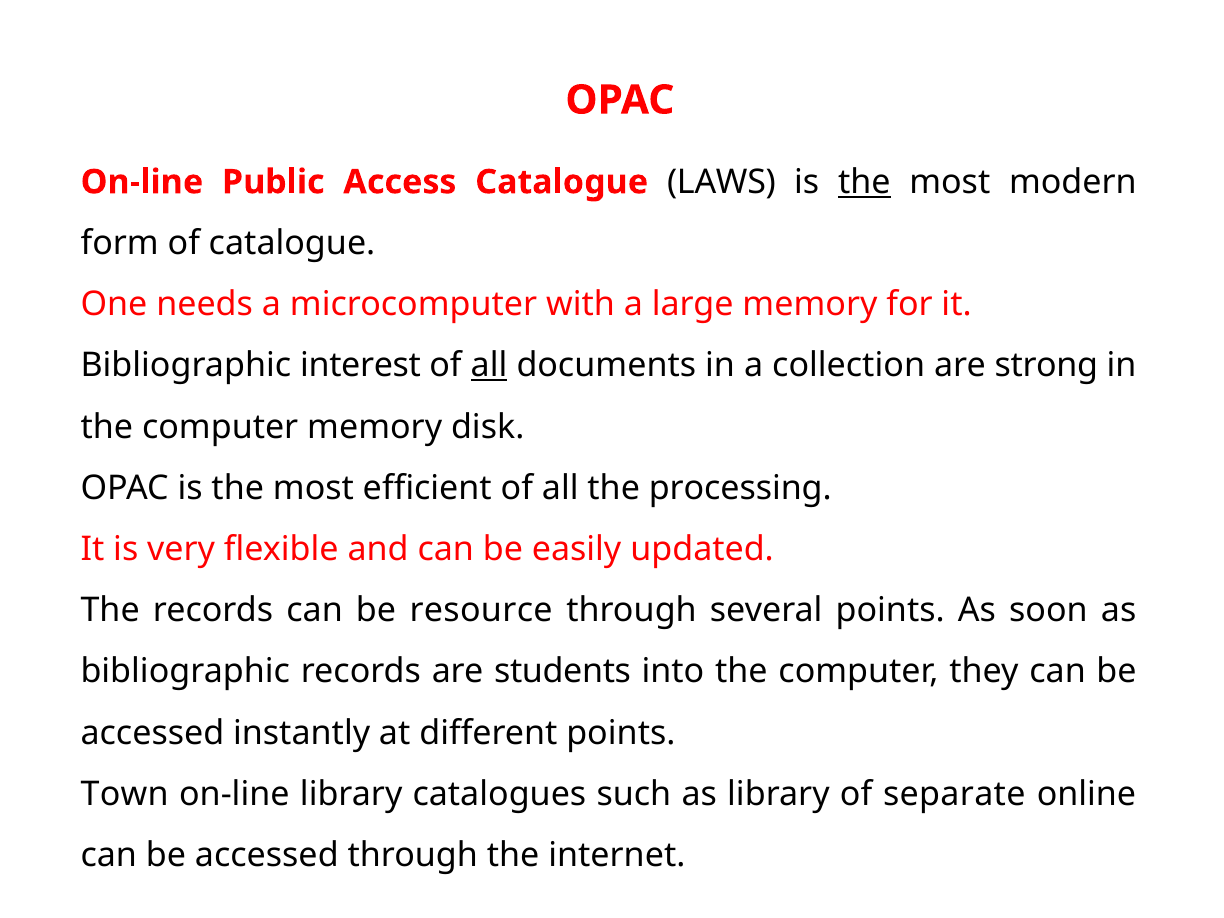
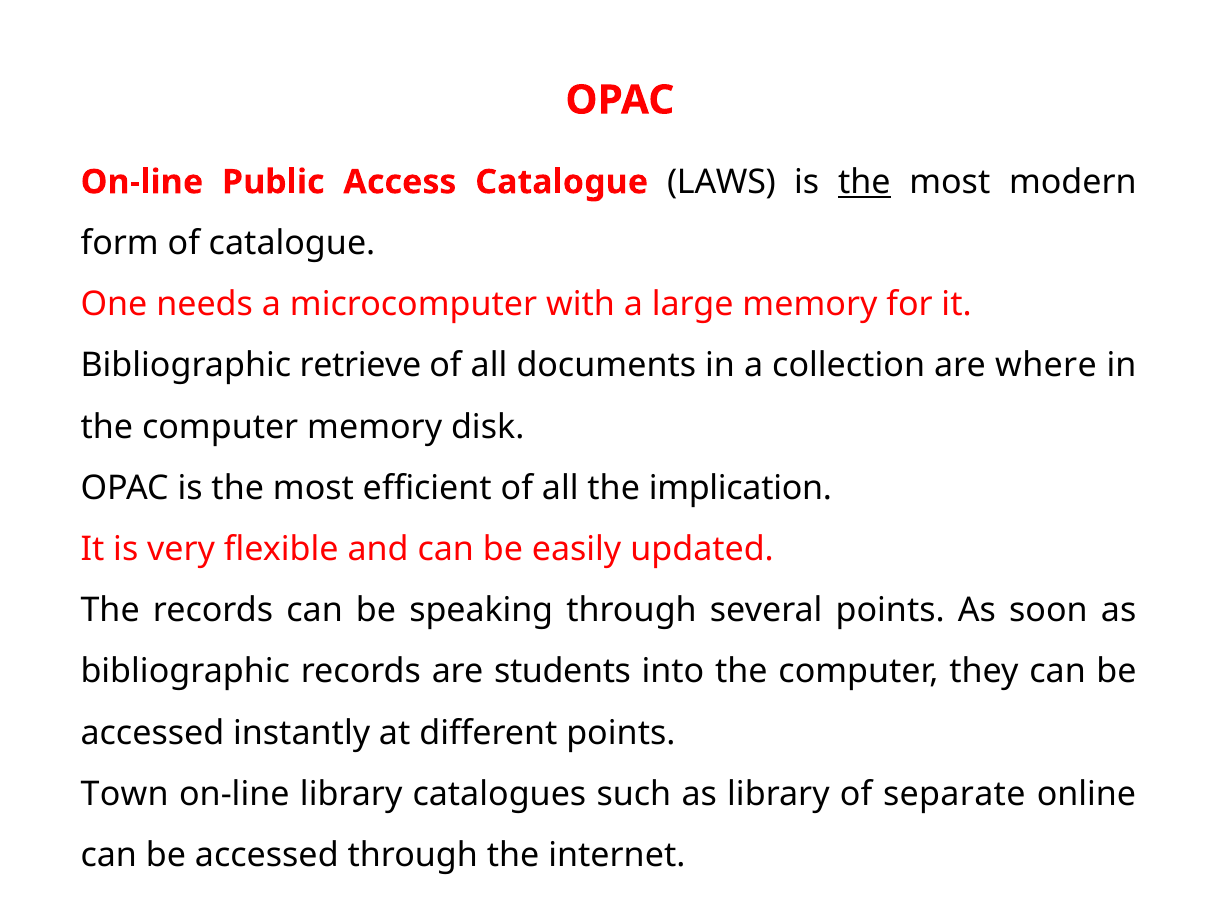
interest: interest -> retrieve (361, 366)
all underline: present -> none (489, 366)
strong: strong -> where (1046, 366)
processing: processing -> implication (740, 488)
resource: resource -> speaking (481, 610)
